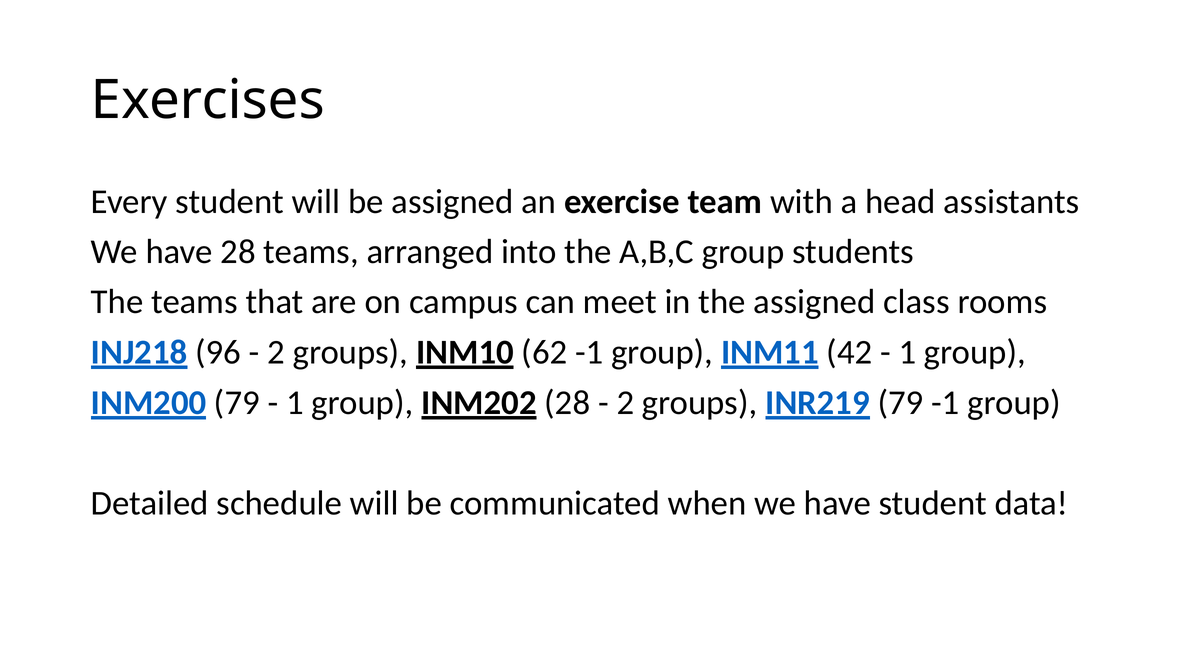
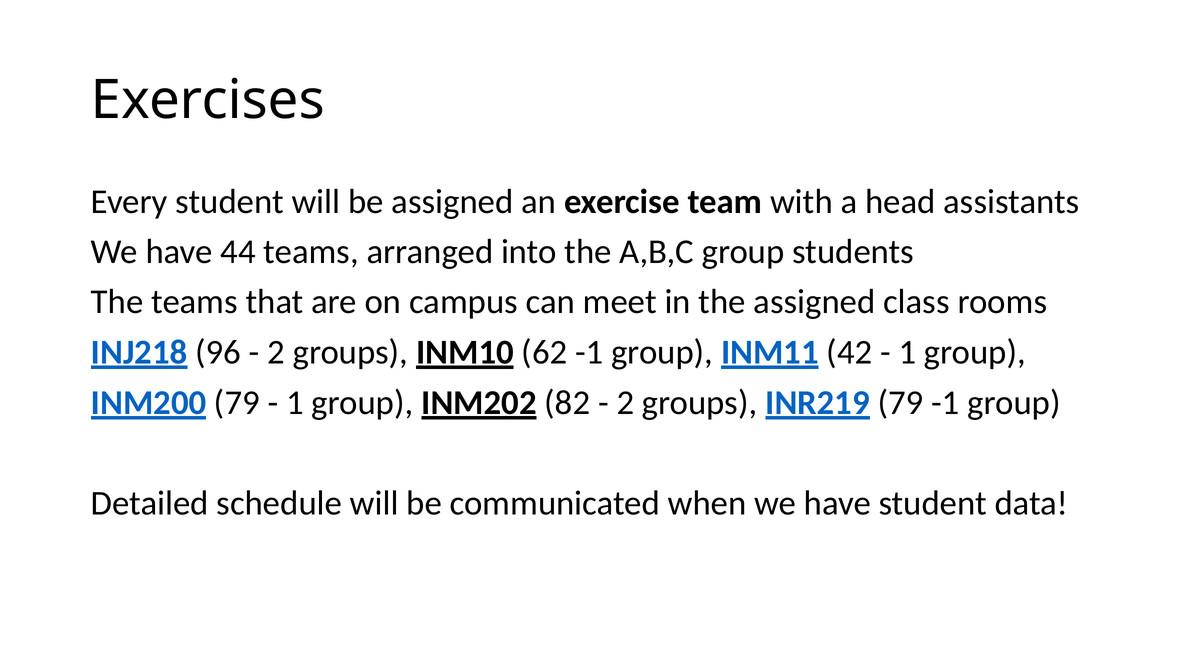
have 28: 28 -> 44 (238, 252)
INM202 28: 28 -> 82 (567, 403)
